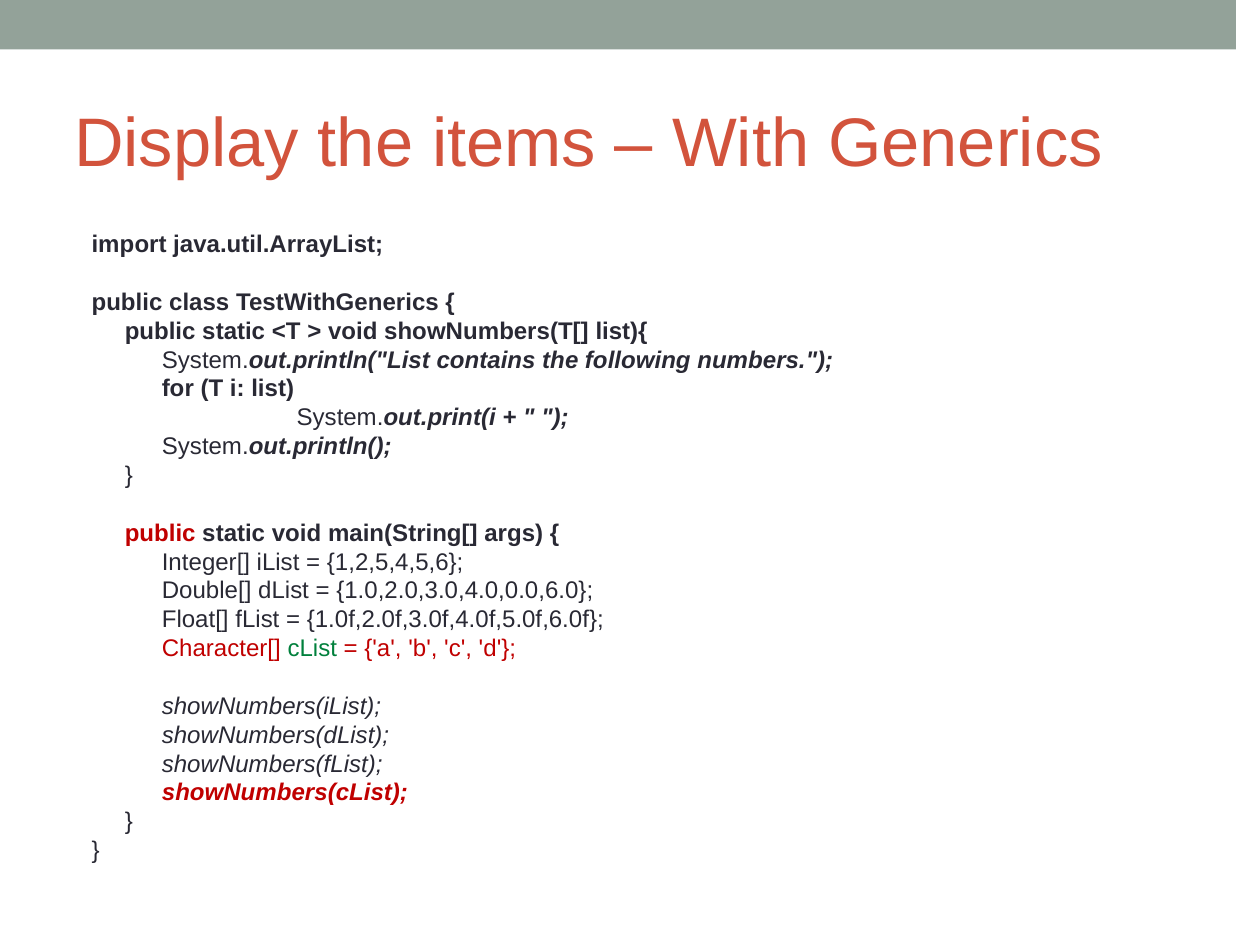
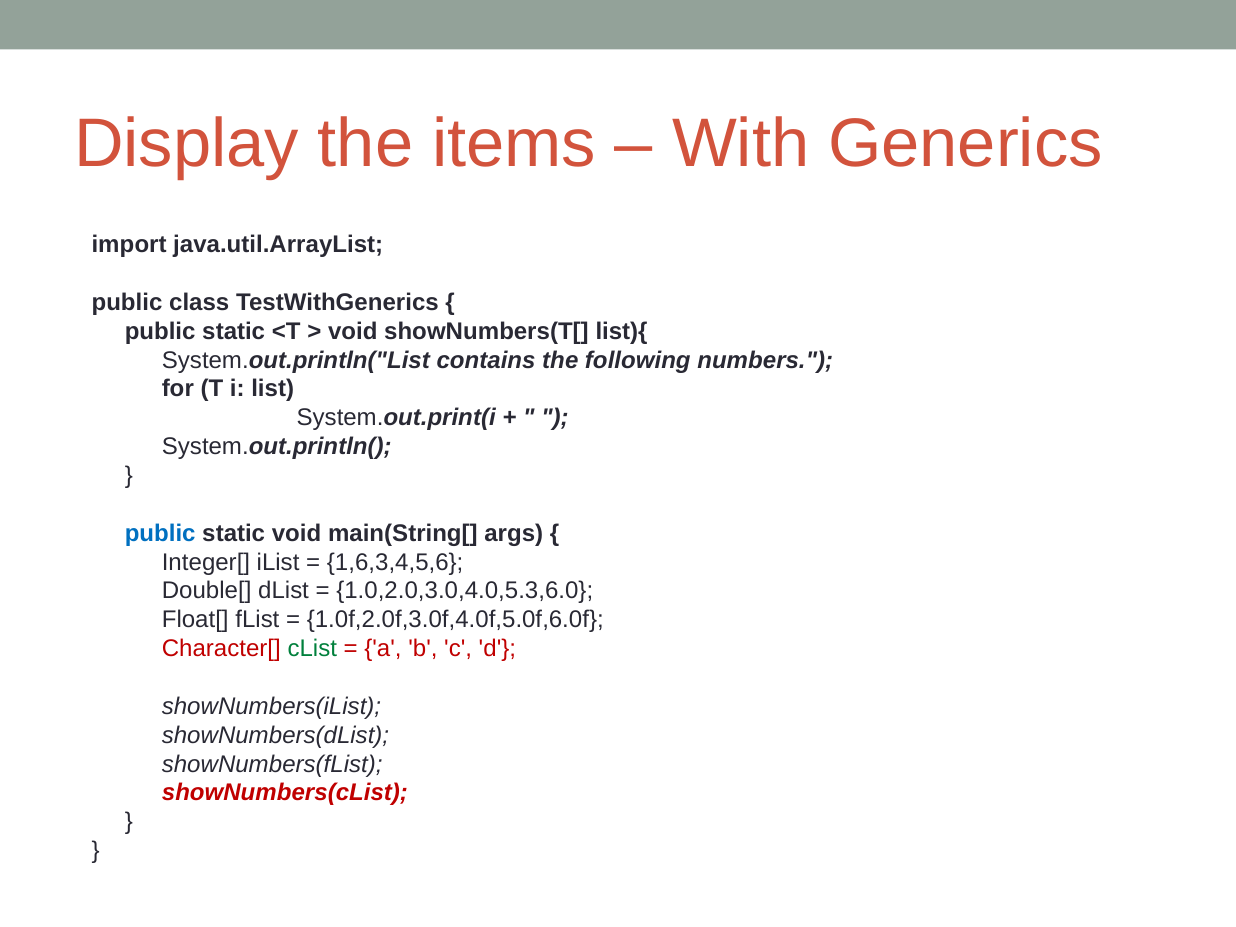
public colour: red -> blue (160, 533)
1,2,5,4,5,6: 1,2,5,4,5,6 -> 1,6,3,4,5,6 (395, 562)
1.0,2.0,3.0,4.0,0.0,6.0: 1.0,2.0,3.0,4.0,0.0,6.0 -> 1.0,2.0,3.0,4.0,5.3,6.0 (465, 591)
